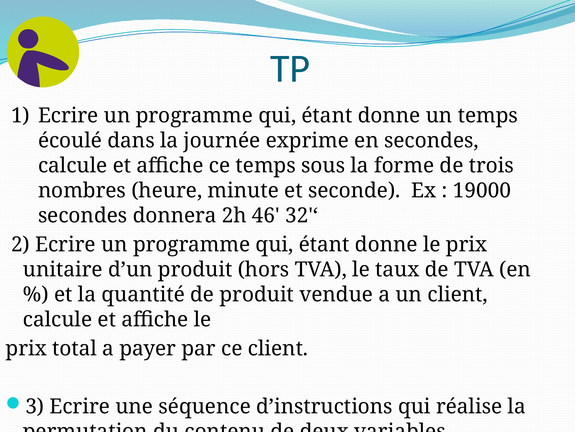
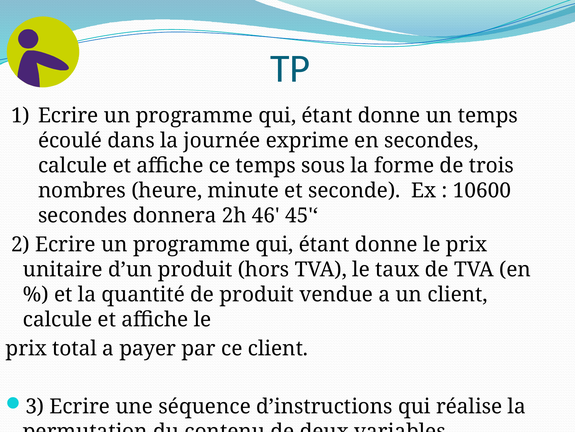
19000: 19000 -> 10600 (482, 190)
32'‘: 32'‘ -> 45'‘ (302, 215)
